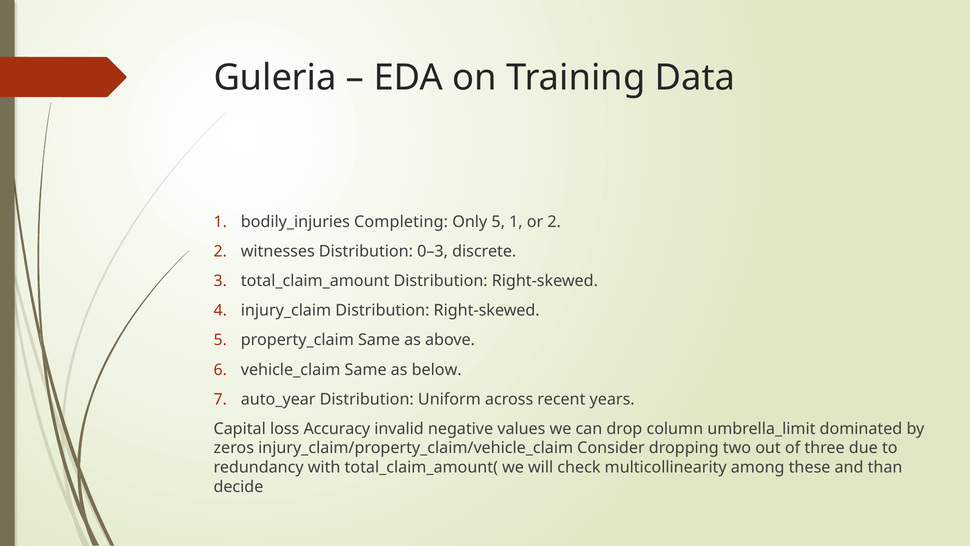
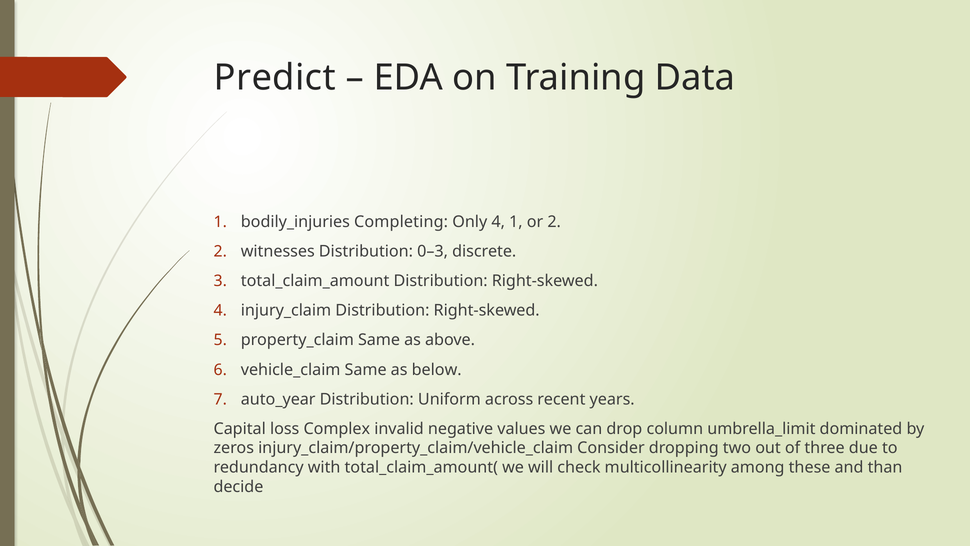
Guleria: Guleria -> Predict (275, 78)
Only 5: 5 -> 4 (498, 222)
Accuracy: Accuracy -> Complex (337, 428)
